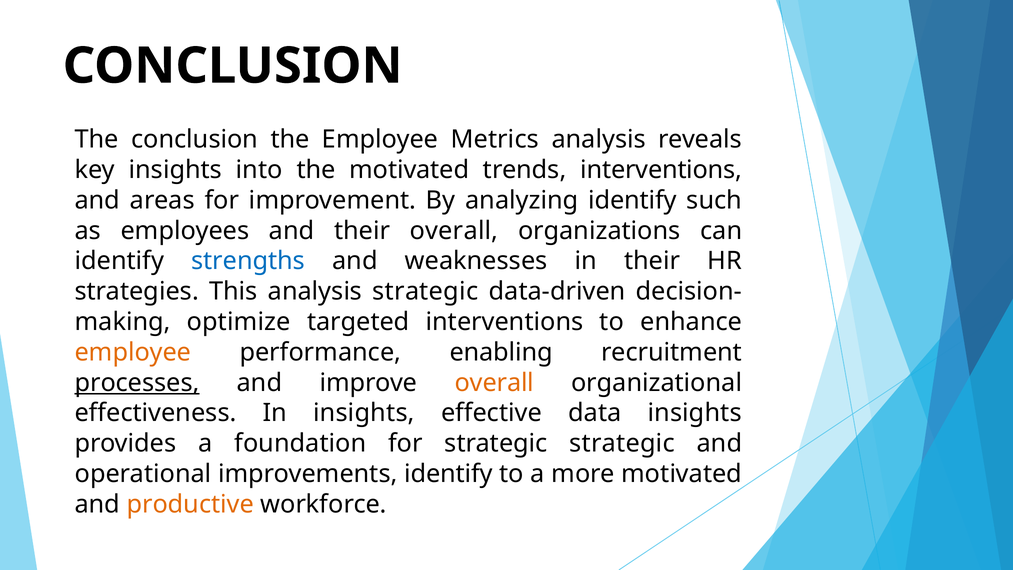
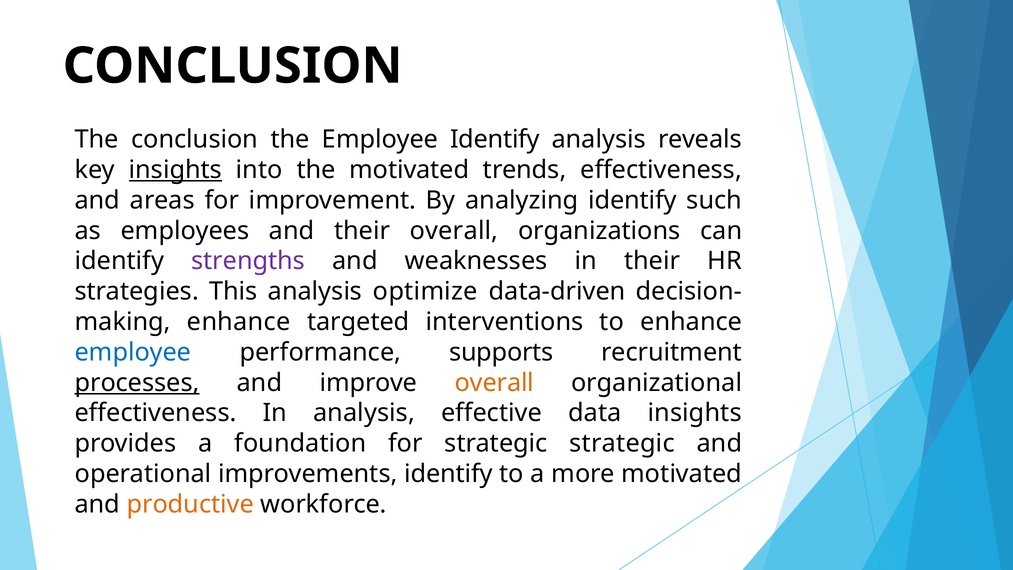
Employee Metrics: Metrics -> Identify (495, 139)
insights underline: none -> present (175, 170)
trends interventions: interventions -> effectiveness (661, 170)
strengths colour: blue -> purple (248, 261)
analysis strategic: strategic -> optimize (425, 291)
optimize: optimize -> enhance (239, 322)
employee colour: orange -> blue (133, 352)
enabling: enabling -> supports (501, 352)
In insights: insights -> analysis (364, 413)
